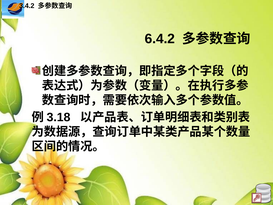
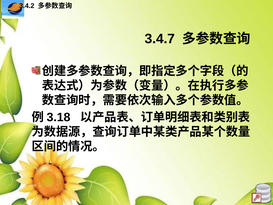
6.4.2: 6.4.2 -> 3.4.7 (160, 39)
